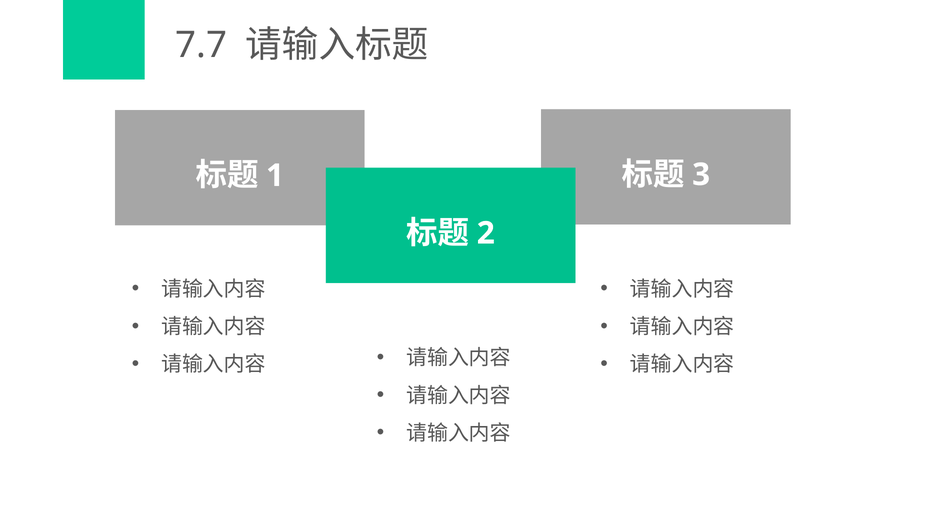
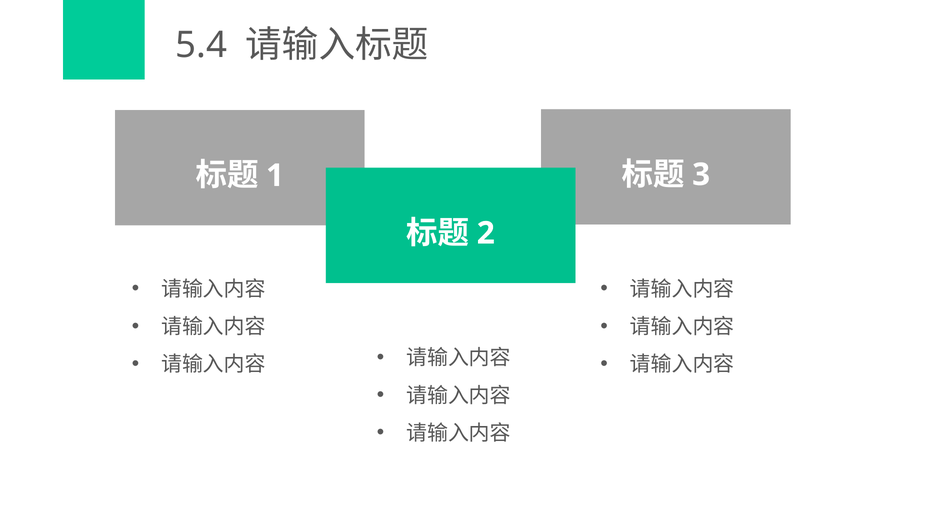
7.7: 7.7 -> 5.4 (201, 45)
